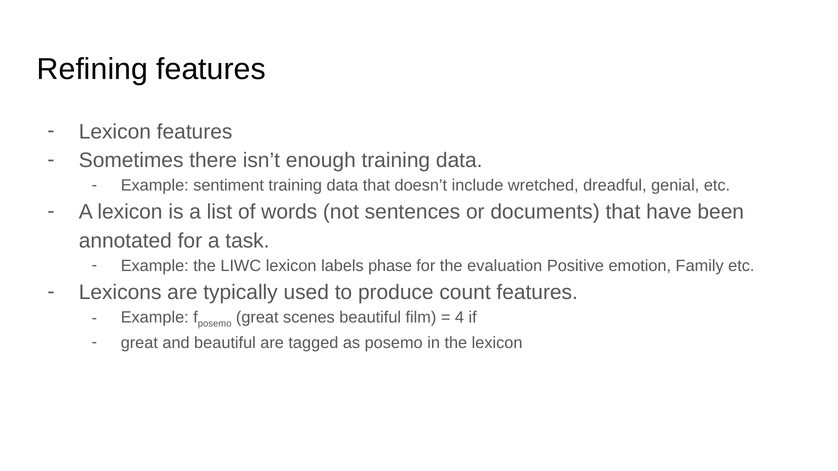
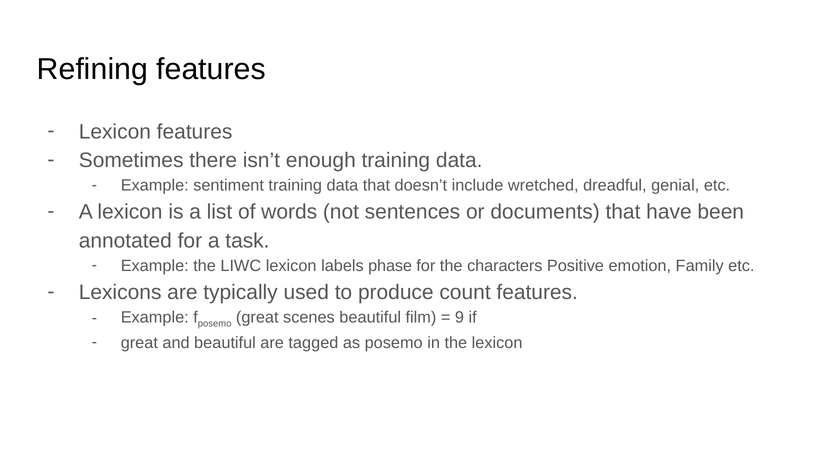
evaluation: evaluation -> characters (505, 266)
4: 4 -> 9 (459, 318)
